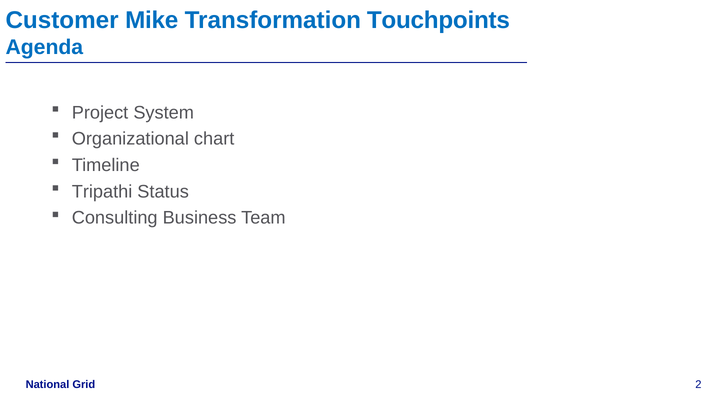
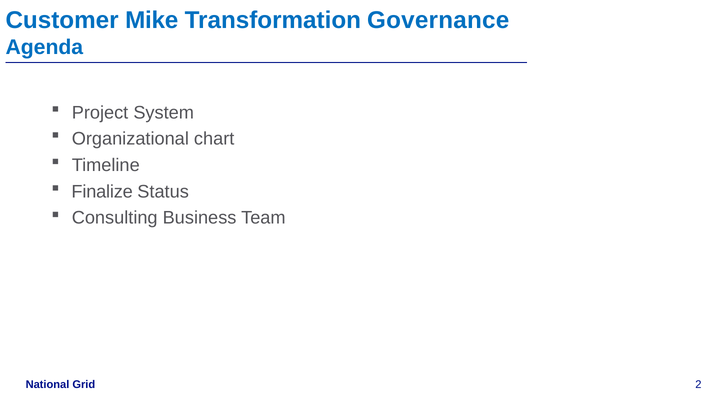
Touchpoints: Touchpoints -> Governance (438, 20)
Tripathi: Tripathi -> Finalize (102, 192)
